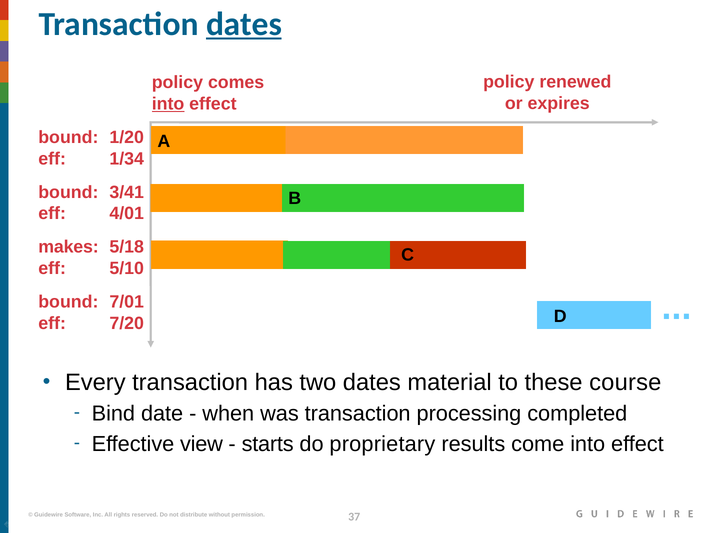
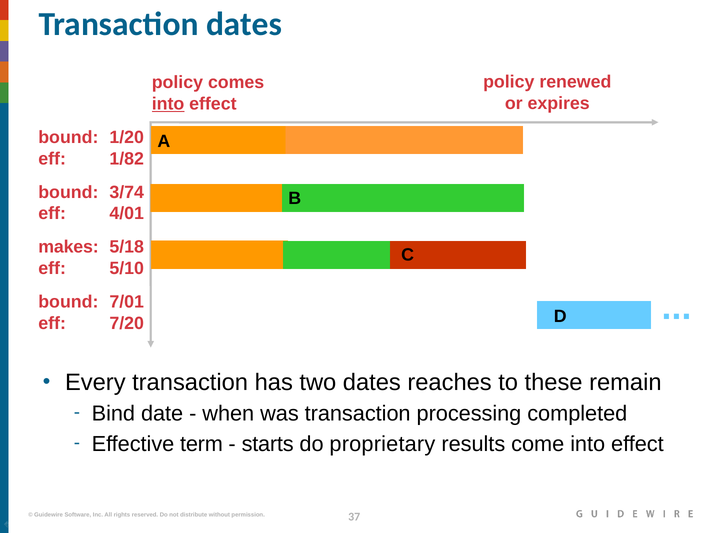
dates underline: present -> none (244, 24)
1/34: 1/34 -> 1/82 (127, 159)
3/41: 3/41 -> 3/74 (127, 192)
material: material -> reaches (450, 382)
course: course -> remain (625, 382)
view: view -> term (201, 444)
